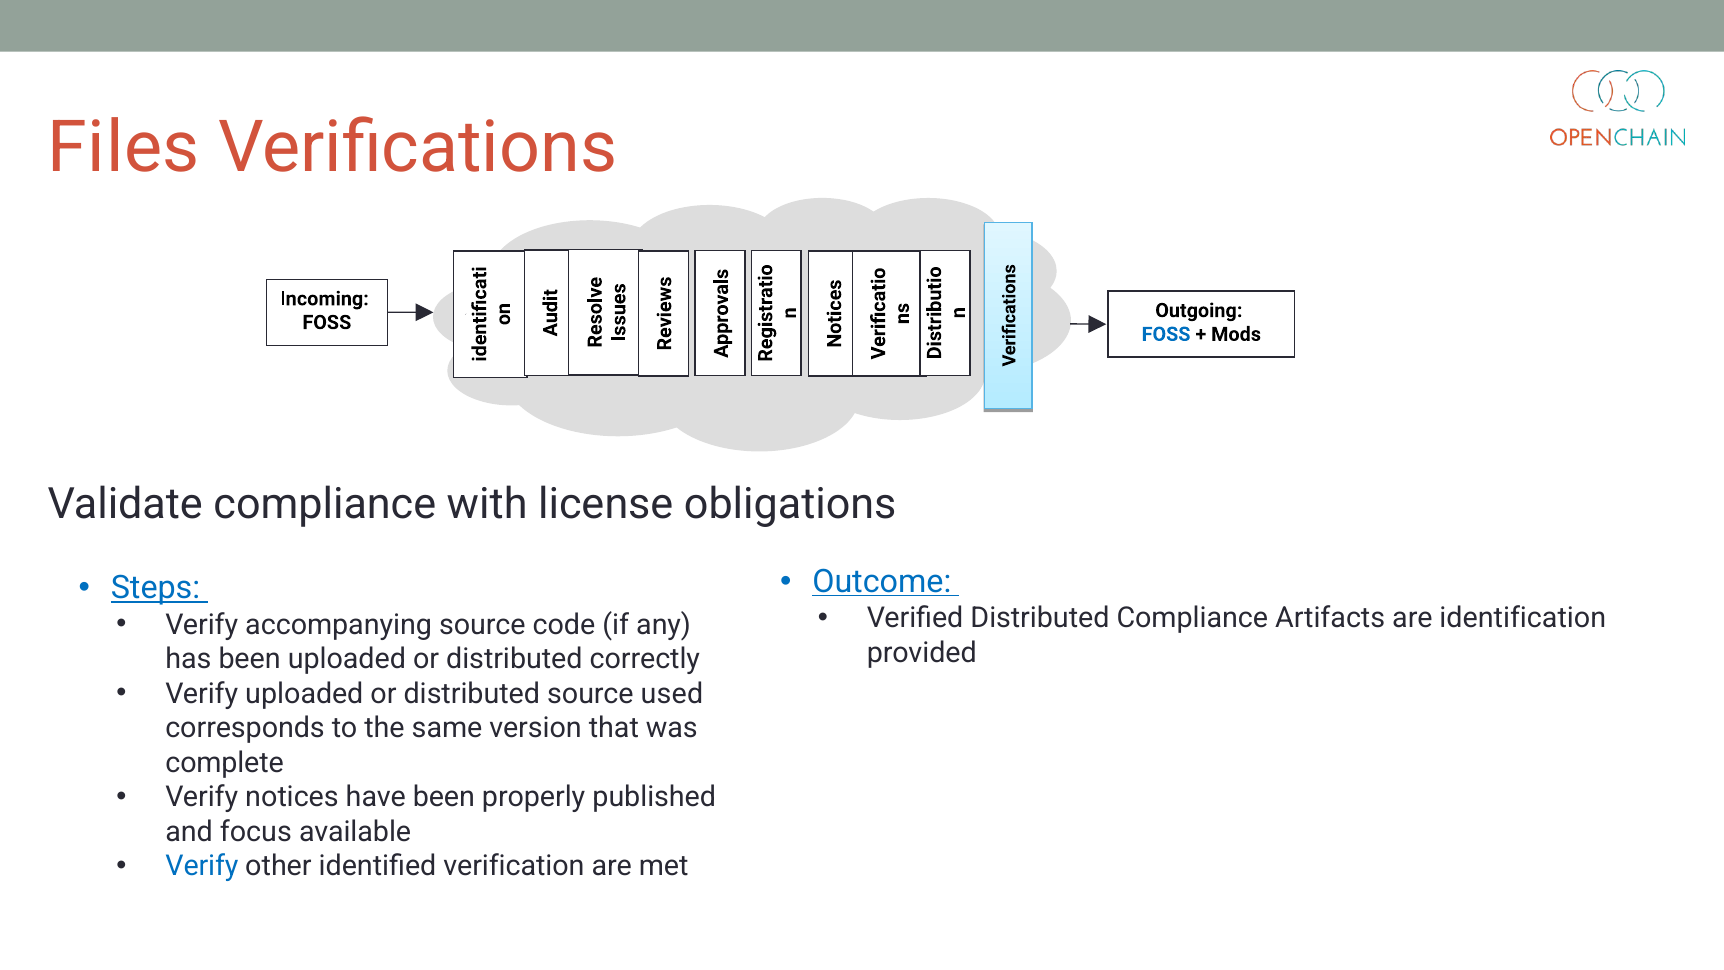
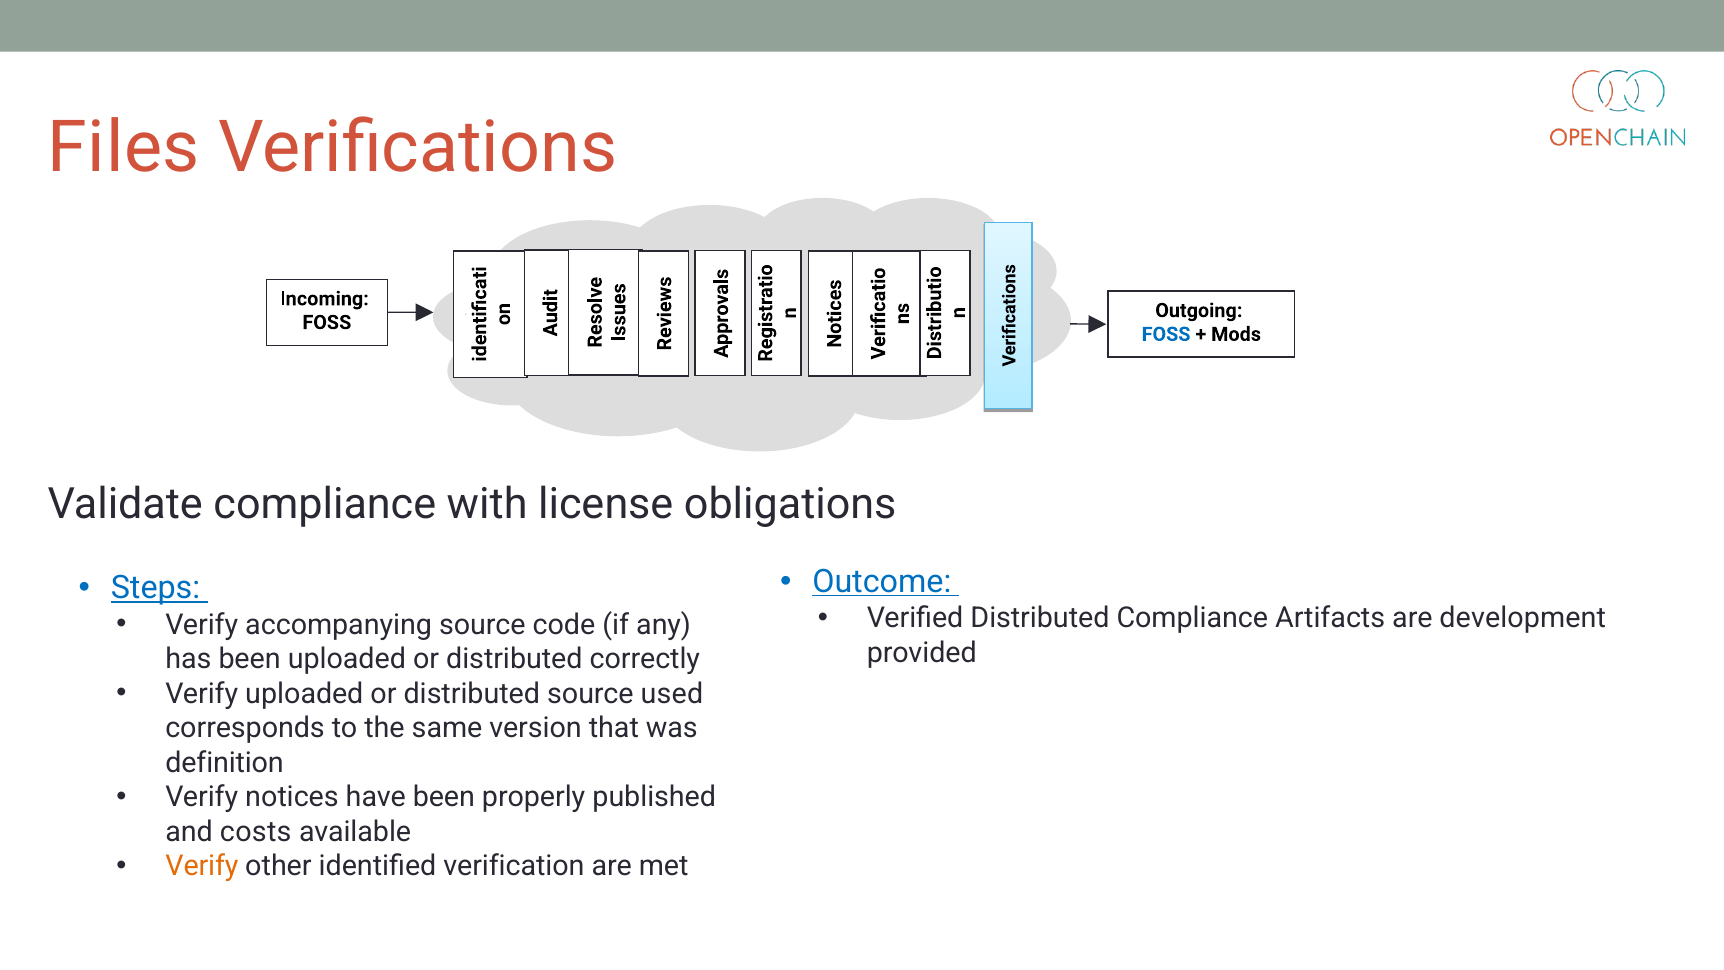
identification: identification -> development (1523, 618)
complete: complete -> definition (225, 763)
focus: focus -> costs (256, 832)
Verify colour: blue -> orange (202, 866)
